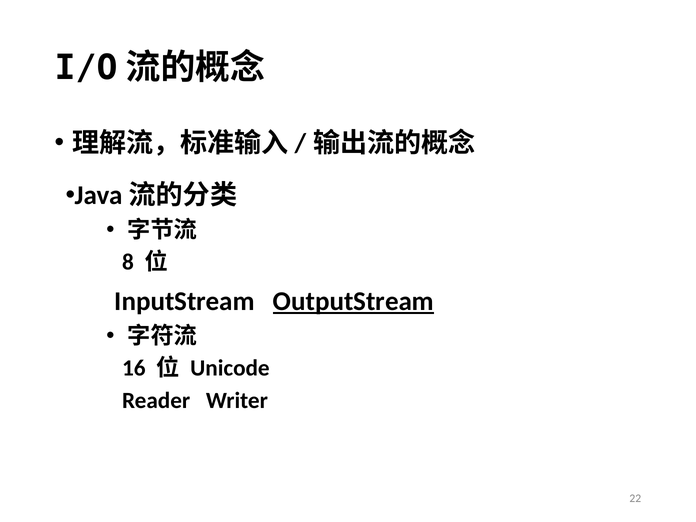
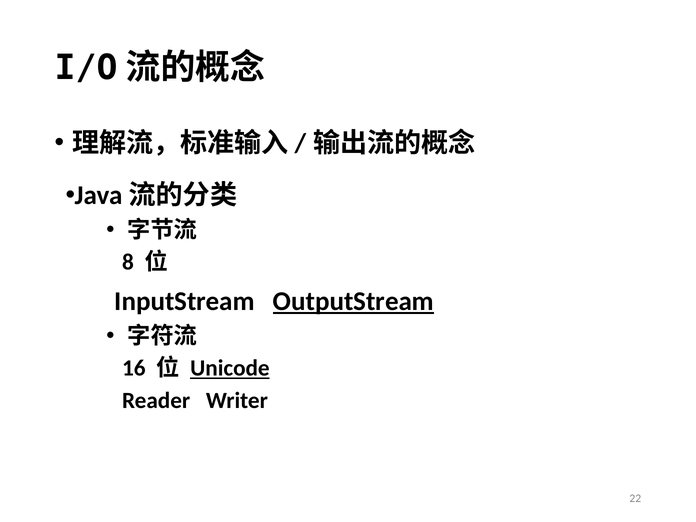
Unicode underline: none -> present (230, 368)
